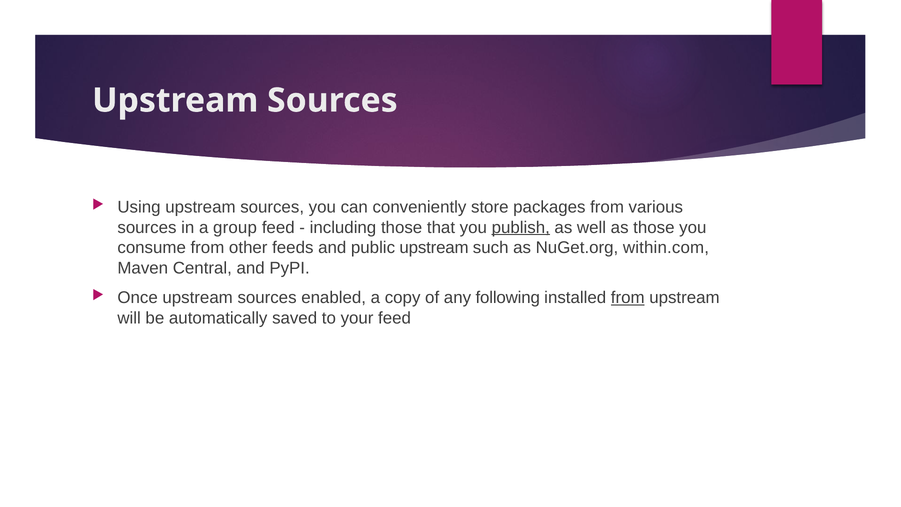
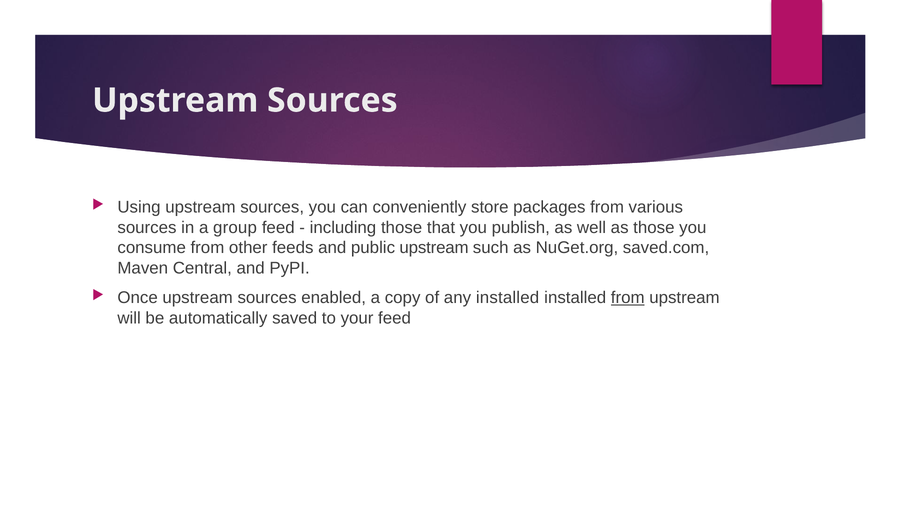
publish underline: present -> none (521, 227)
within.com: within.com -> saved.com (666, 248)
any following: following -> installed (508, 298)
